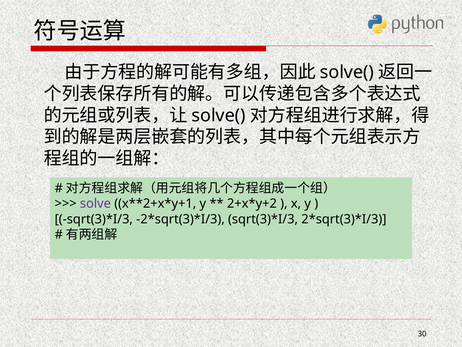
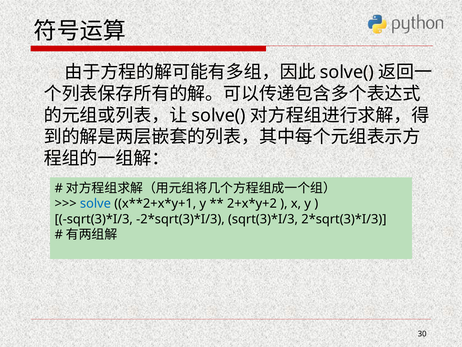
solve colour: purple -> blue (95, 203)
